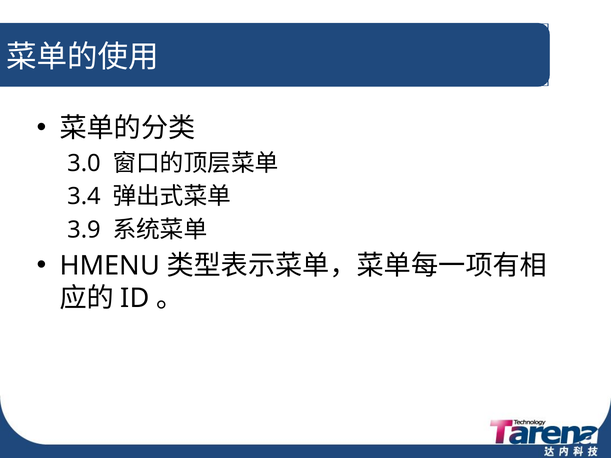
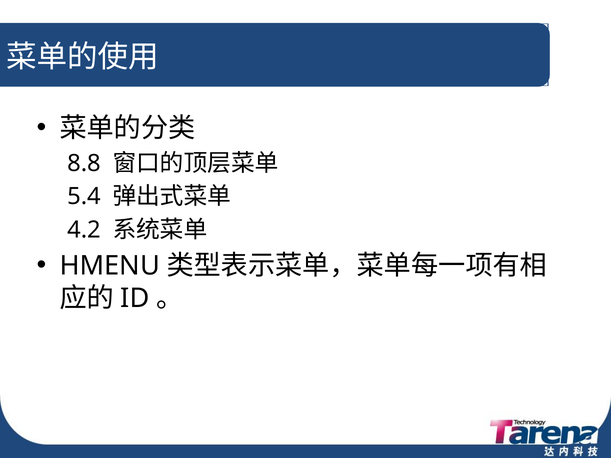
3.0: 3.0 -> 8.8 (84, 163)
3.4: 3.4 -> 5.4 (84, 197)
3.9: 3.9 -> 4.2 (84, 230)
